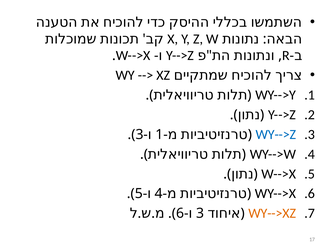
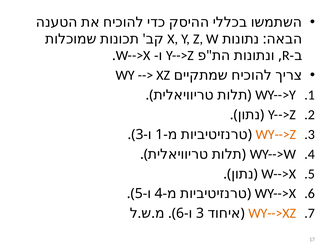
WY-->Z colour: blue -> orange (276, 135)
